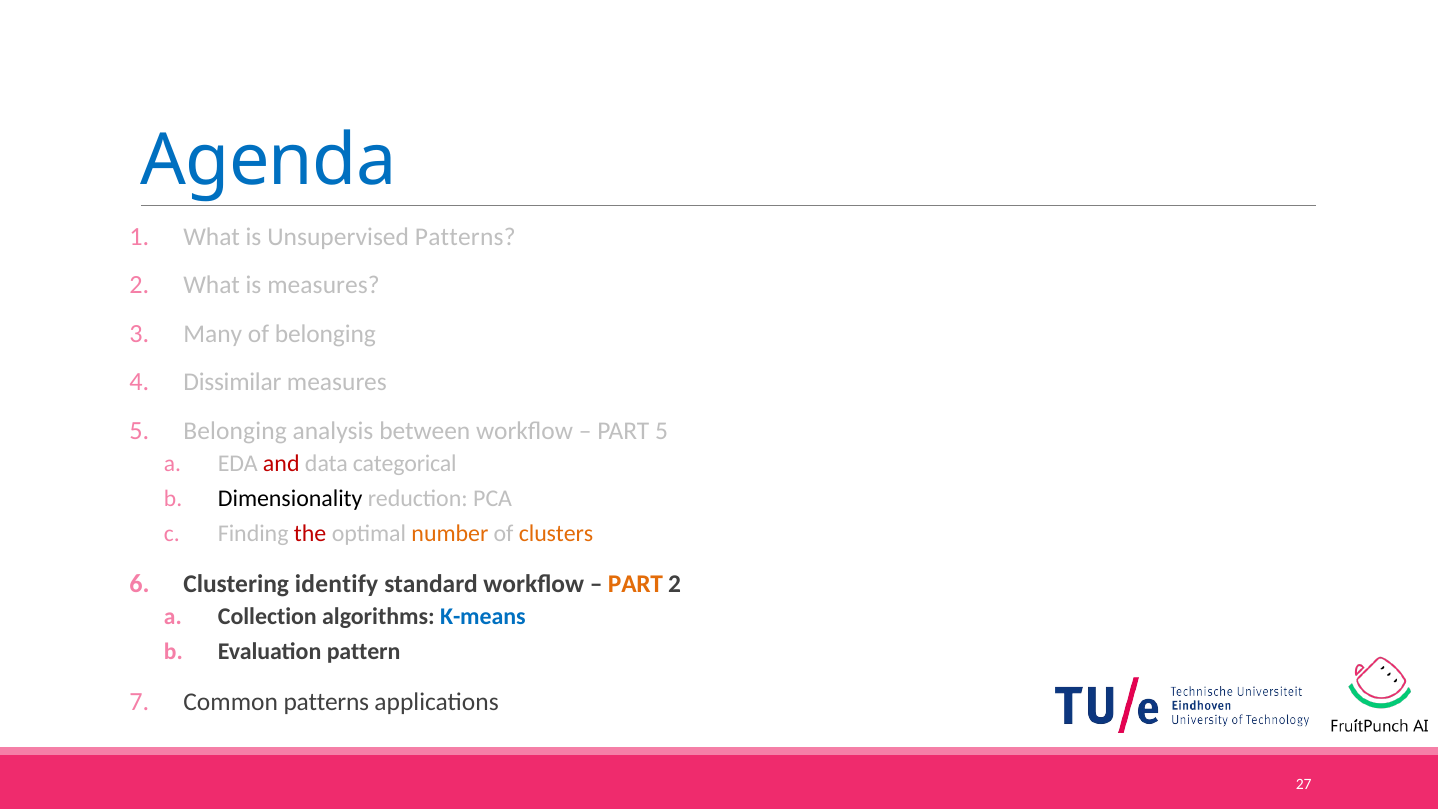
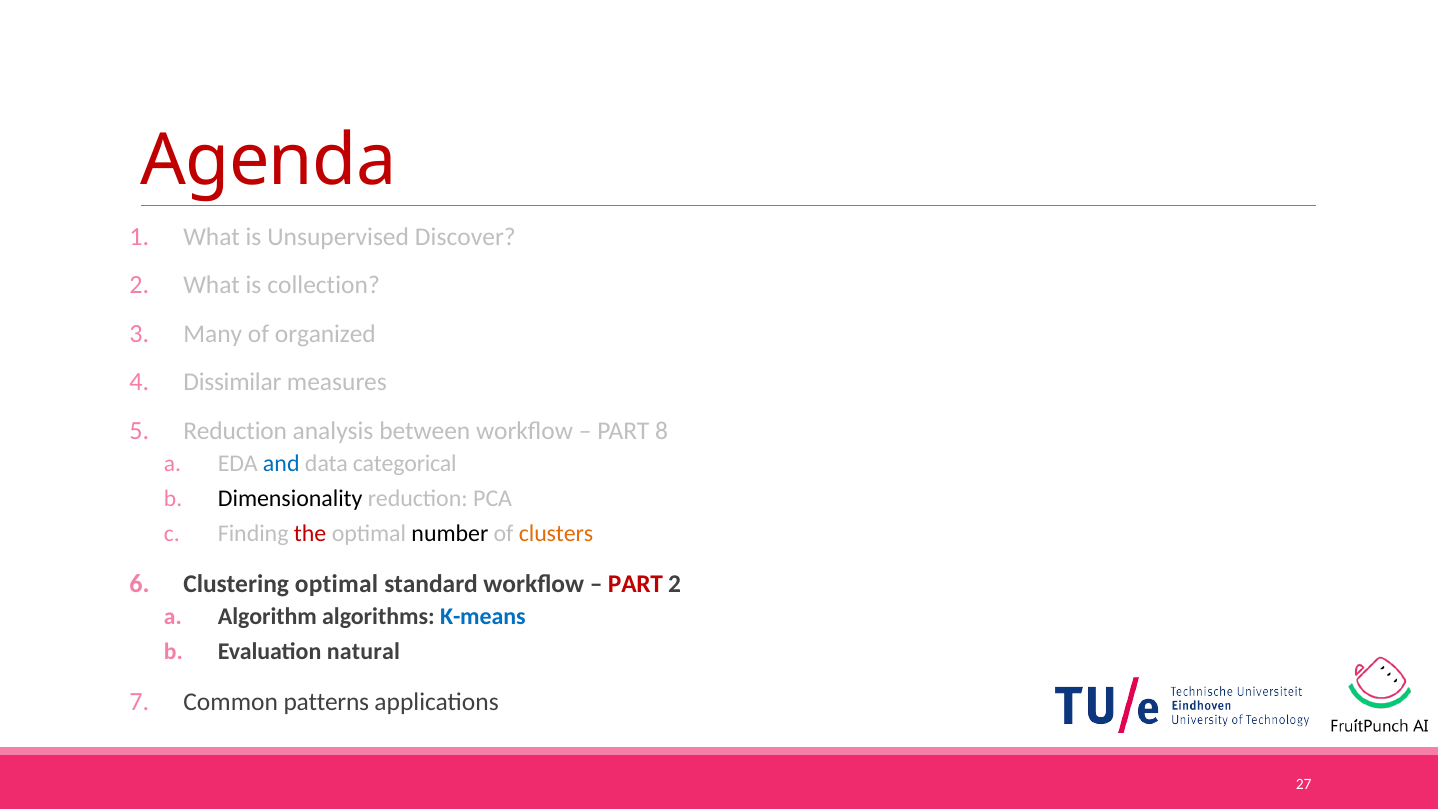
Agenda colour: blue -> red (268, 161)
Unsupervised Patterns: Patterns -> Discover (465, 237)
is measures: measures -> collection (324, 285)
of belonging: belonging -> organized (325, 334)
Belonging: Belonging -> Reduction (235, 431)
PART 5: 5 -> 8 (662, 431)
and colour: red -> blue (281, 463)
number colour: orange -> black (450, 533)
Clustering identify: identify -> optimal (337, 584)
PART colour: orange -> red (636, 584)
Collection: Collection -> Algorithm (267, 616)
pattern: pattern -> natural (363, 651)
